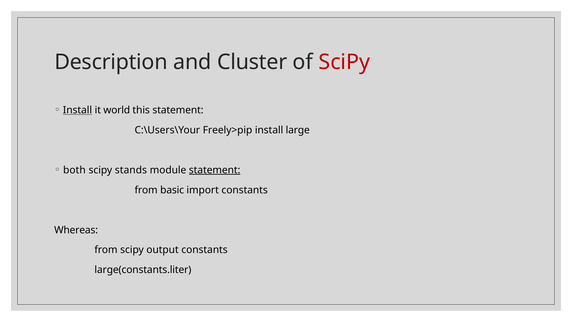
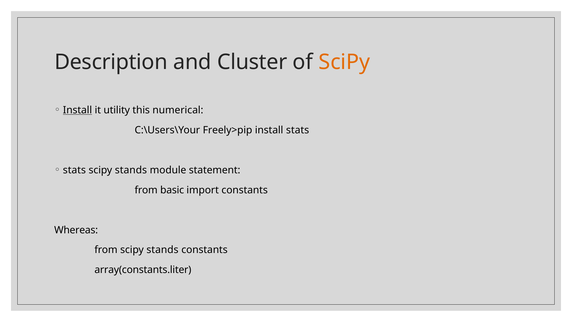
SciPy colour: red -> orange (344, 62)
world: world -> utility (117, 110)
this statement: statement -> numerical (178, 110)
install large: large -> stats (298, 130)
both: both -> stats (74, 170)
statement underline: present -> none (215, 170)
from scipy output: output -> stands (162, 250)
large(constants.liter: large(constants.liter -> array(constants.liter (143, 270)
